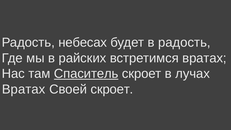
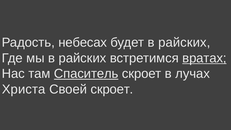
будет в радость: радость -> райских (184, 42)
вратах underline: none -> present (204, 58)
Вратах: Вратах -> Христа (24, 89)
